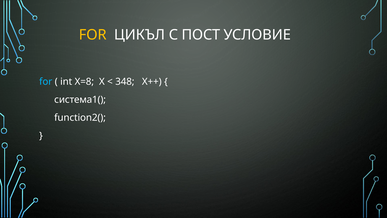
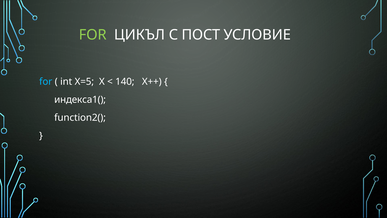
FOR colour: yellow -> light green (93, 35)
X=8: X=8 -> X=5 (84, 82)
348: 348 -> 140 (125, 82)
система1(: система1( -> индекса1( (80, 100)
